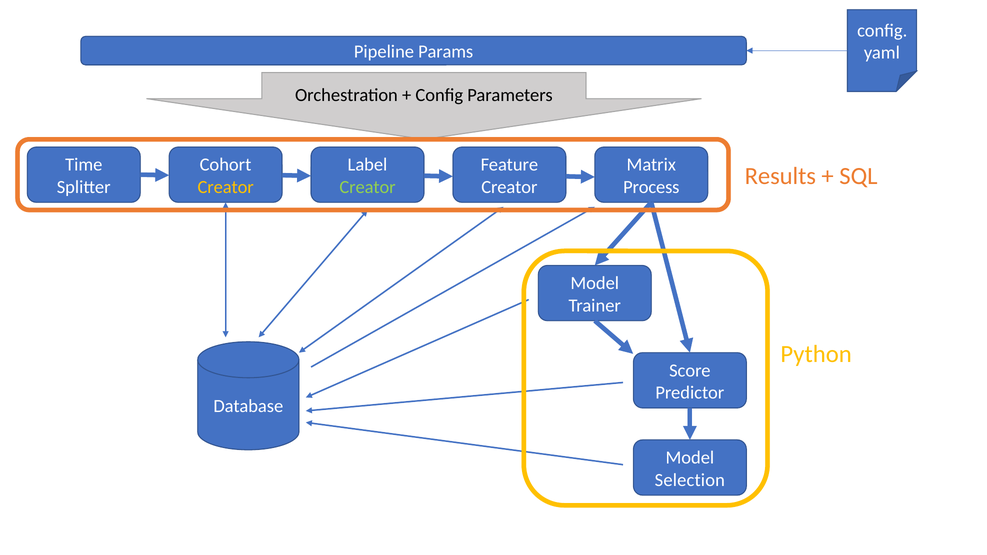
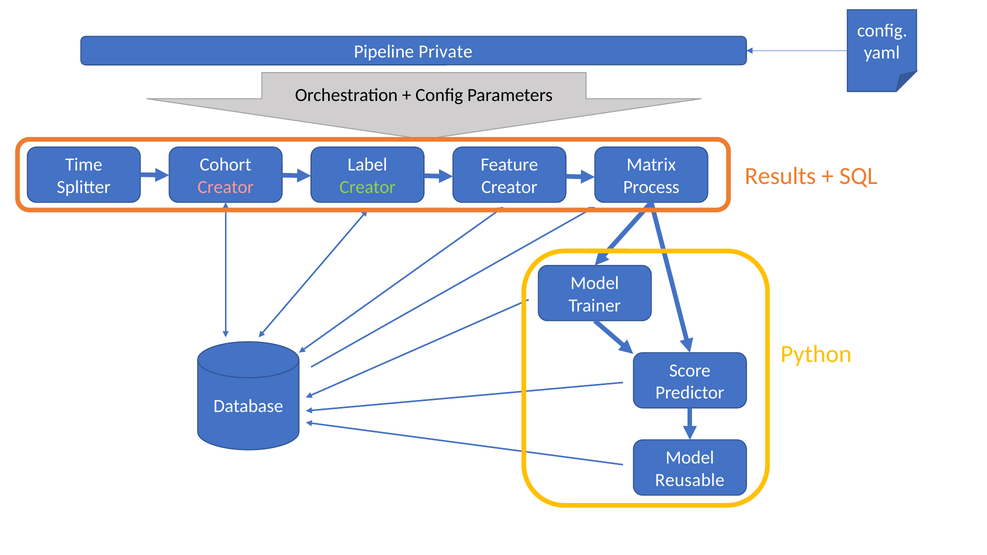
Params: Params -> Private (445, 52)
Creator colour: yellow -> pink (226, 187)
Selection: Selection -> Reusable (690, 480)
